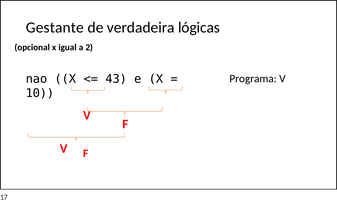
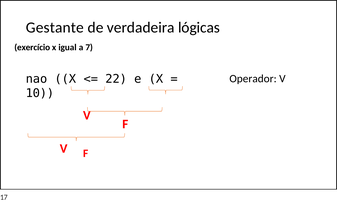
opcional: opcional -> exercício (32, 47)
2: 2 -> 7 (89, 47)
43: 43 -> 22 (116, 79)
Programa: Programa -> Operador (253, 79)
